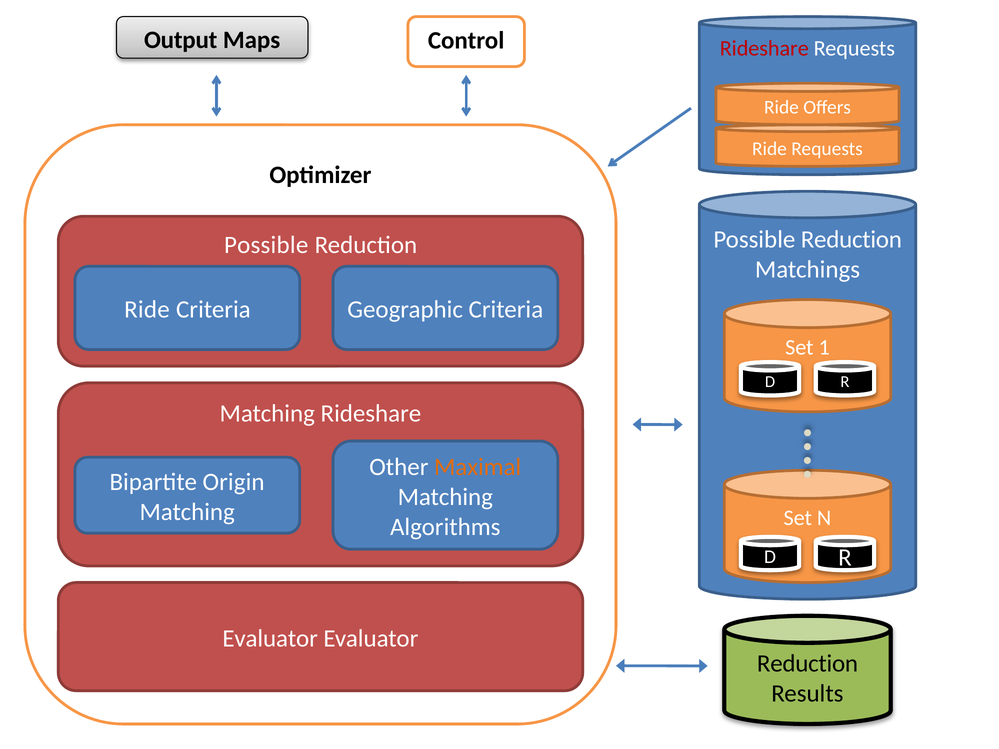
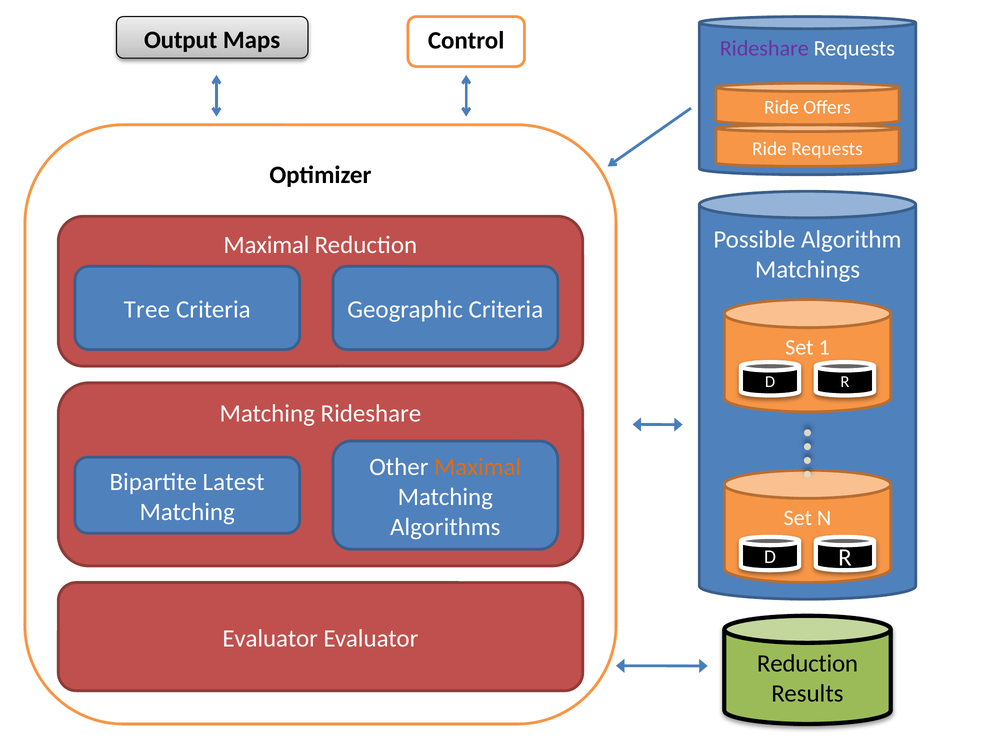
Rideshare colour: red -> purple (764, 49)
Reduction: Reduction -> Algorithm (851, 240)
Possible: Possible -> Maximal (266, 245)
Ride: Ride -> Tree (147, 310)
Origin: Origin -> Latest (234, 482)
